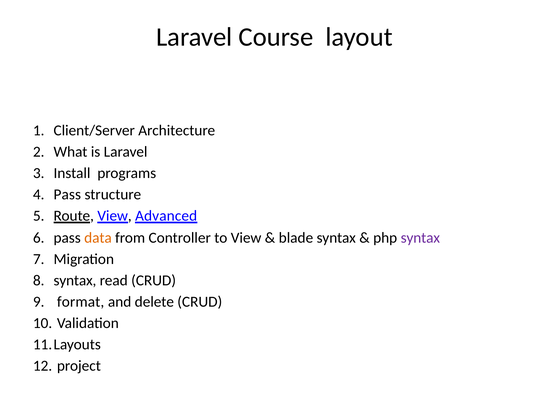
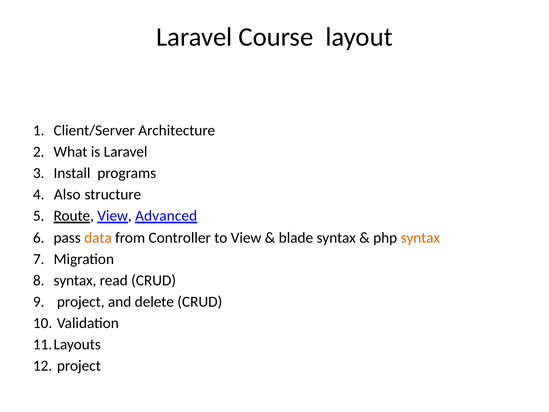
Pass: Pass -> Also (67, 194)
syntax colour: purple -> orange (420, 238)
format: format -> project (81, 302)
